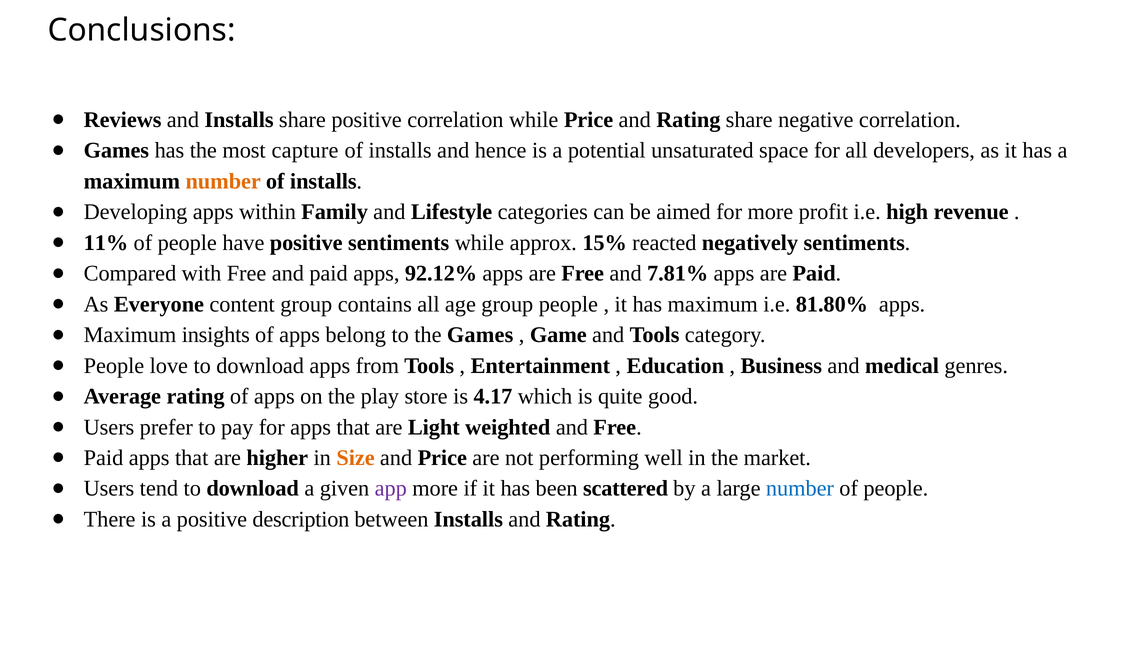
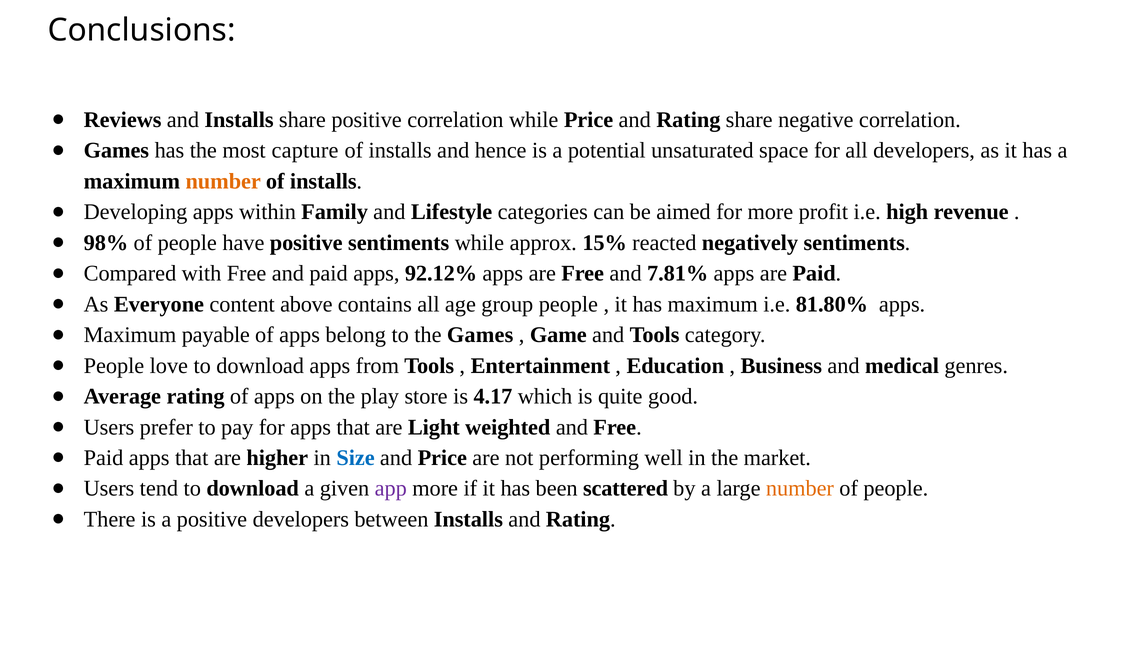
11%: 11% -> 98% (106, 243)
content group: group -> above (306, 304)
insights: insights -> payable (216, 335)
Size colour: orange -> blue (356, 458)
number colour: blue -> orange (800, 488)
positive description: description -> developers (301, 519)
